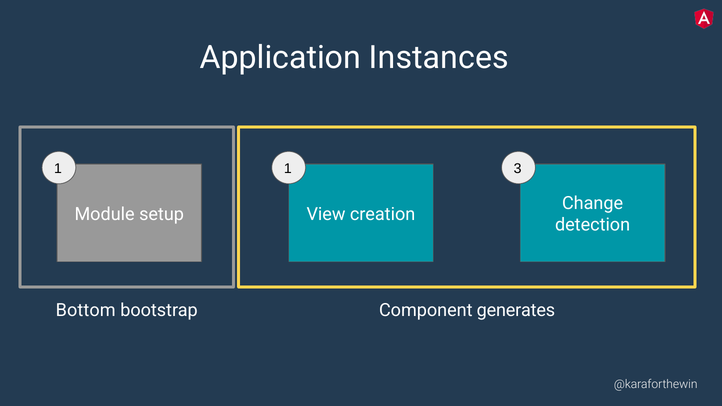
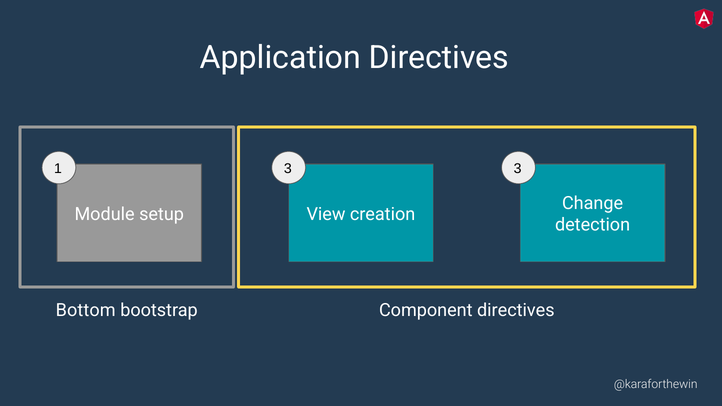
Application Instances: Instances -> Directives (439, 58)
1 1: 1 -> 3 (288, 169)
Component generates: generates -> directives (516, 310)
